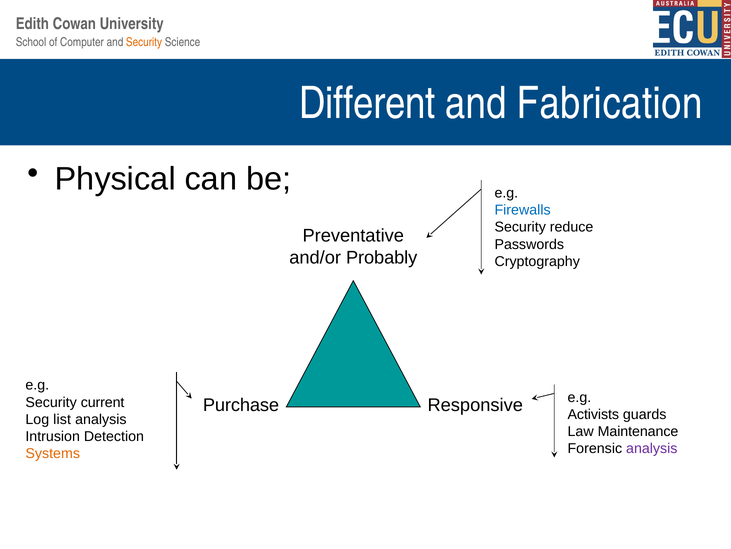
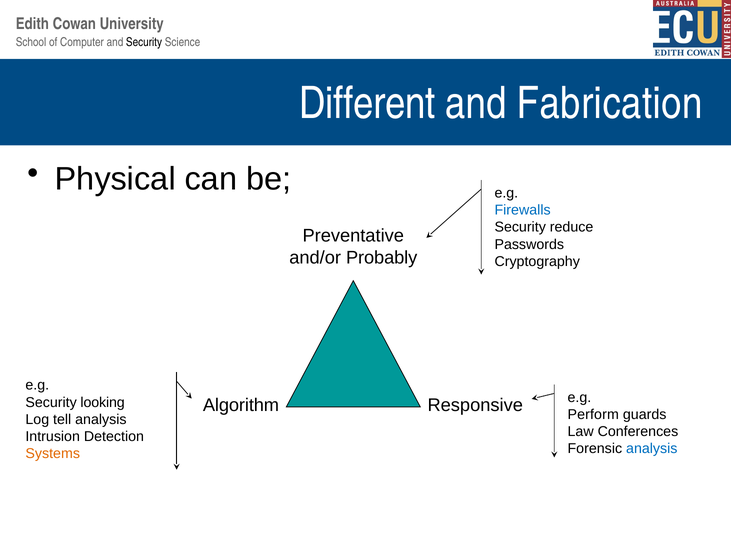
Security colour: orange -> black (144, 42)
current: current -> looking (103, 402)
Purchase: Purchase -> Algorithm (241, 405)
Activists: Activists -> Perform (593, 414)
list: list -> tell (62, 419)
Maintenance: Maintenance -> Conferences (638, 431)
analysis colour: purple -> blue (652, 448)
